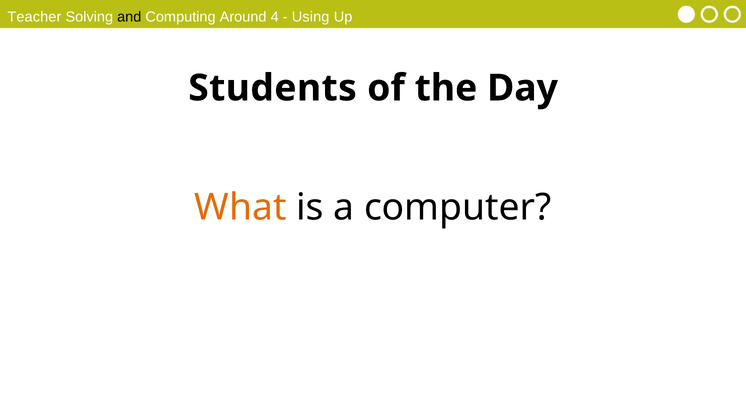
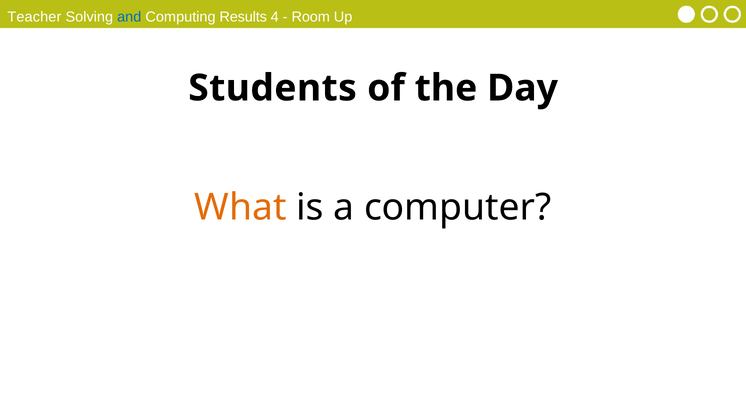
and colour: black -> blue (129, 17)
Around: Around -> Results (243, 17)
Using: Using -> Room (311, 17)
